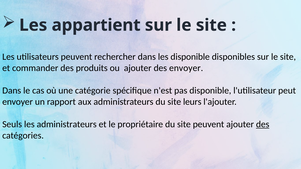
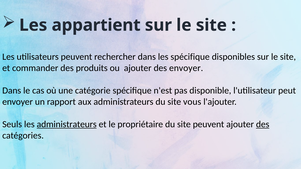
les disponible: disponible -> spécifique (190, 57)
leurs: leurs -> vous (192, 102)
administrateurs underline: none -> present (67, 124)
